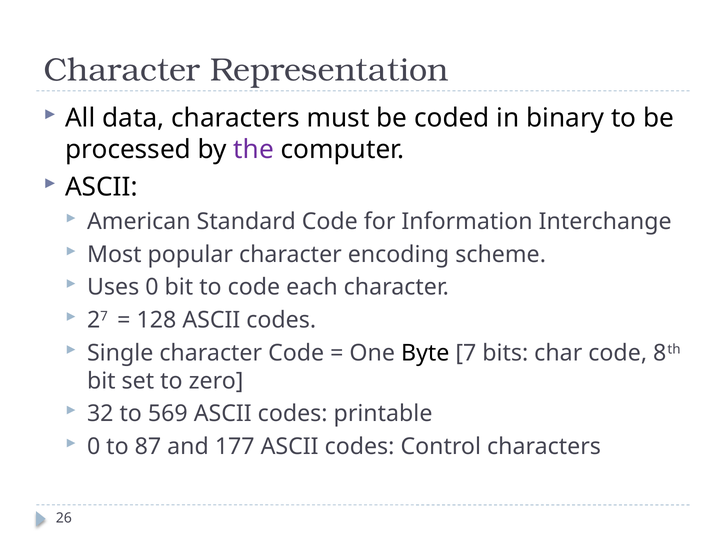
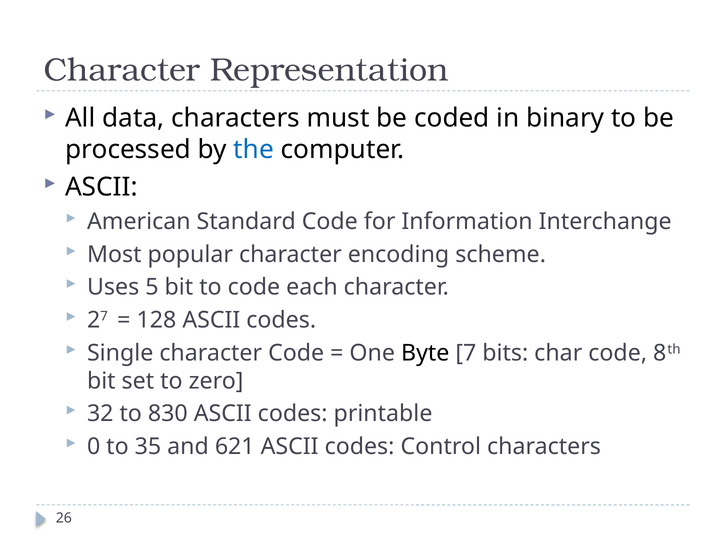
the colour: purple -> blue (254, 149)
Uses 0: 0 -> 5 (152, 287)
569: 569 -> 830 (168, 413)
87: 87 -> 35 (148, 446)
177: 177 -> 621 (235, 446)
